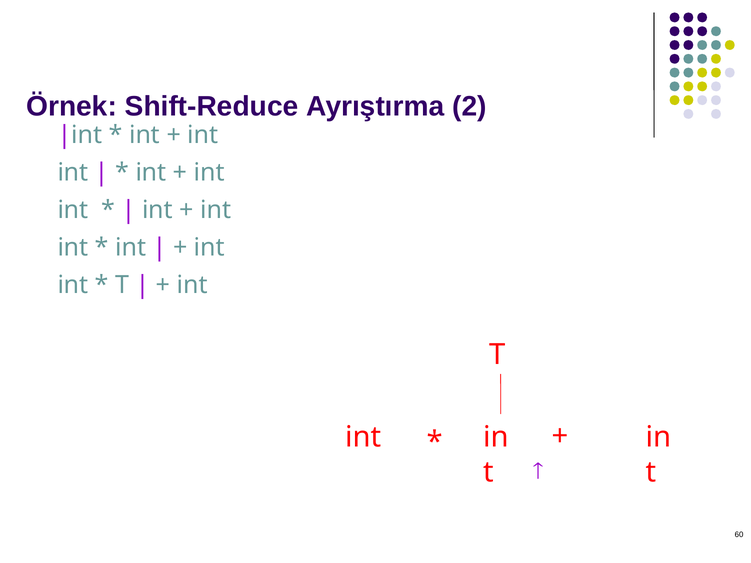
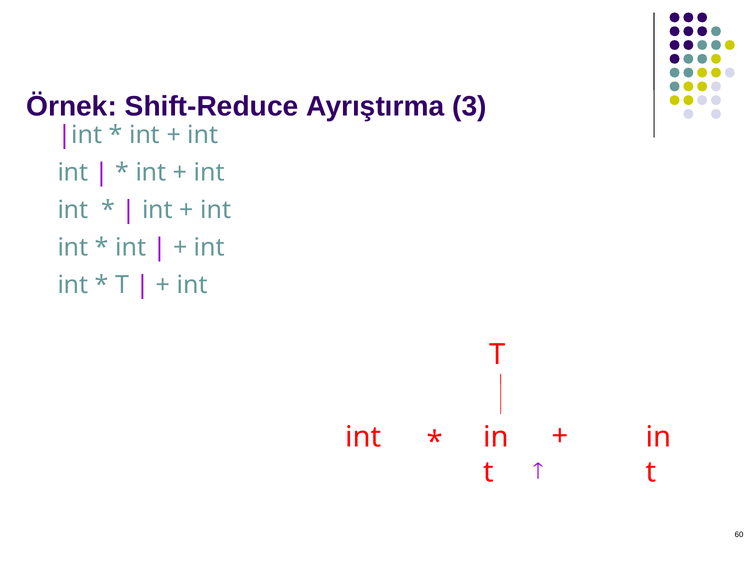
2: 2 -> 3 (470, 106)
